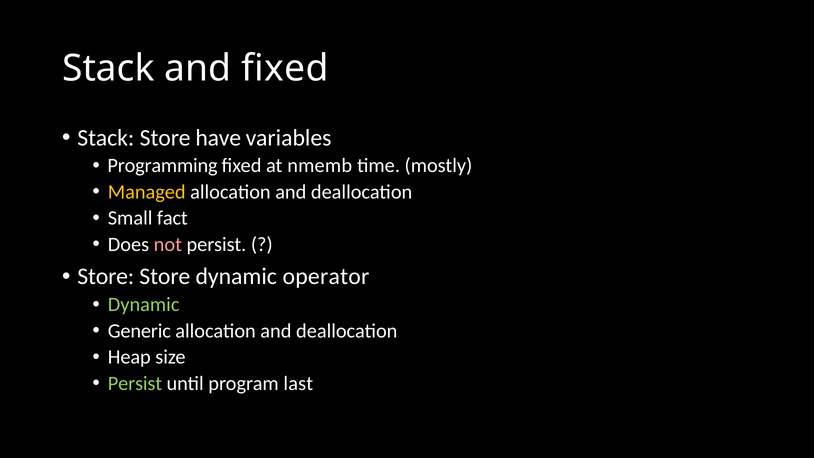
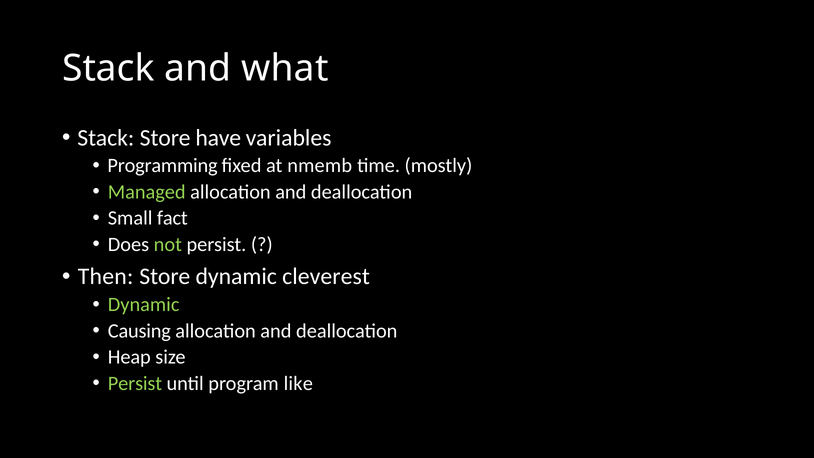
and fixed: fixed -> what (285, 68)
Managed colour: yellow -> light green (147, 192)
not colour: pink -> light green (168, 244)
Store: Store -> Then (106, 277)
operator: operator -> cleverest (326, 277)
Generic: Generic -> Causing (139, 331)
last: last -> like (298, 383)
